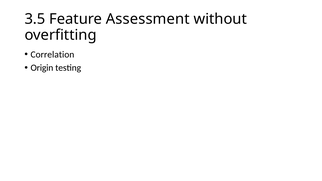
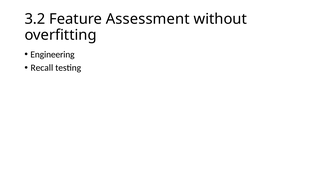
3.5: 3.5 -> 3.2 (35, 19)
Correlation: Correlation -> Engineering (53, 54)
Origin: Origin -> Recall (42, 68)
